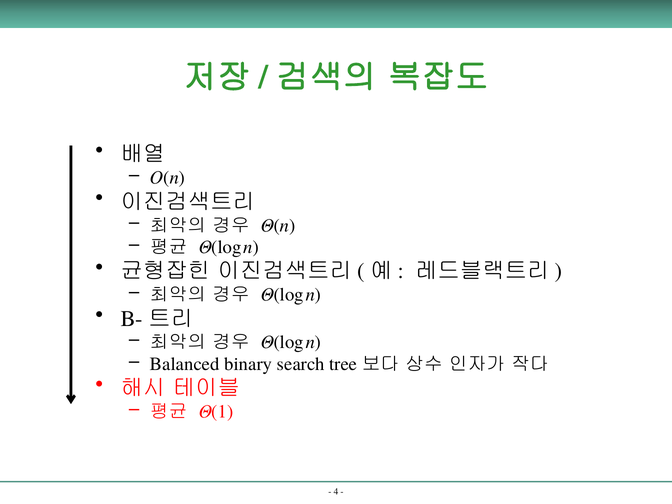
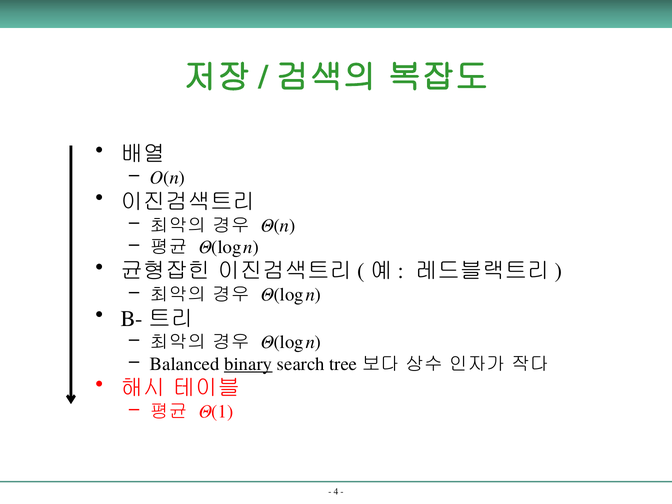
binary underline: none -> present (248, 364)
